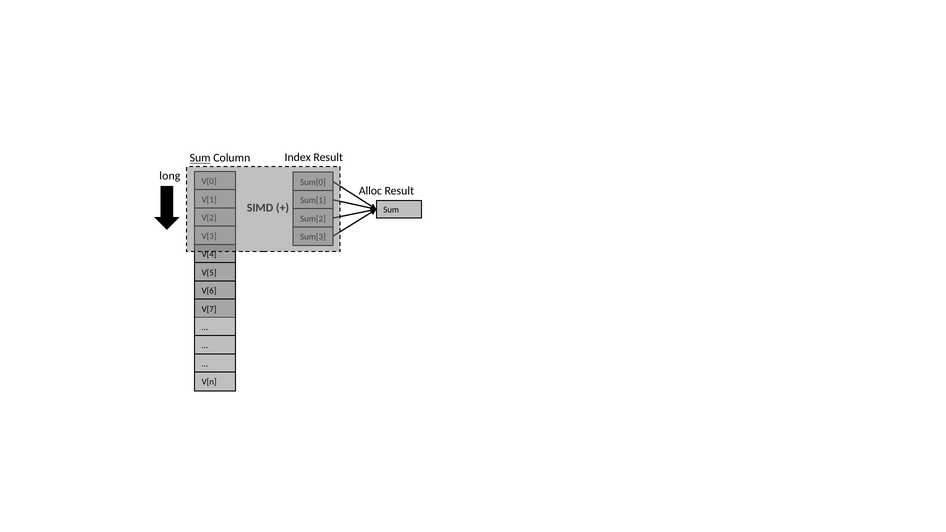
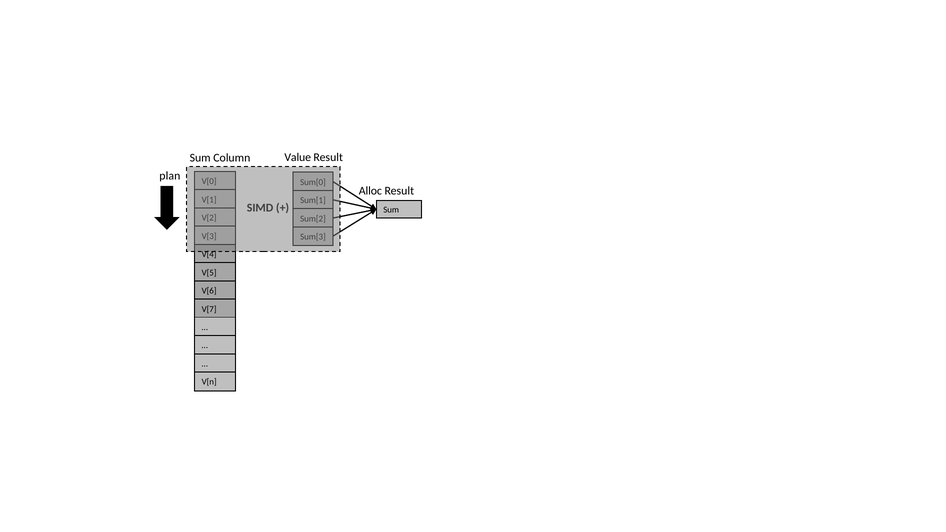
Sum underline: present -> none (200, 158)
Index: Index -> Value (298, 158)
long: long -> plan (170, 176)
